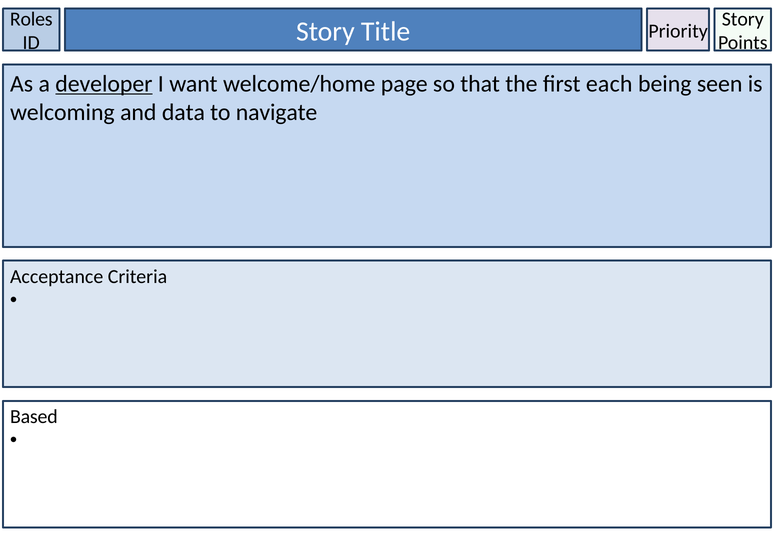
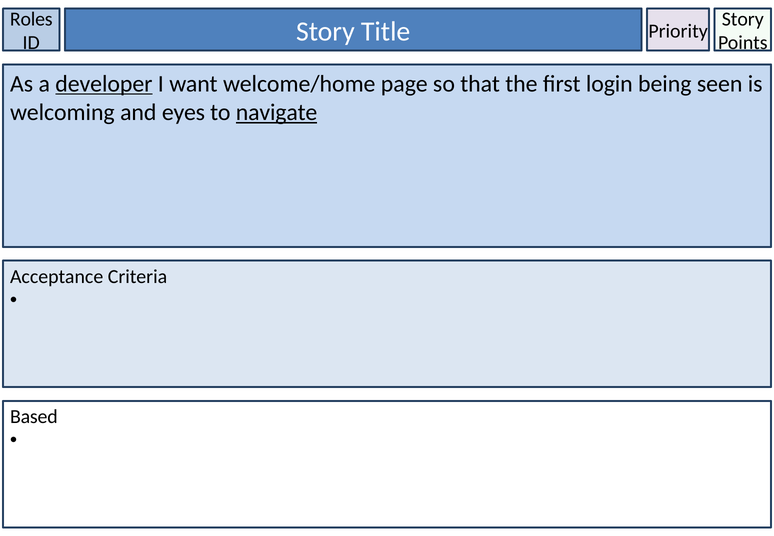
each: each -> login (609, 84)
data: data -> eyes (183, 112)
navigate underline: none -> present (277, 112)
